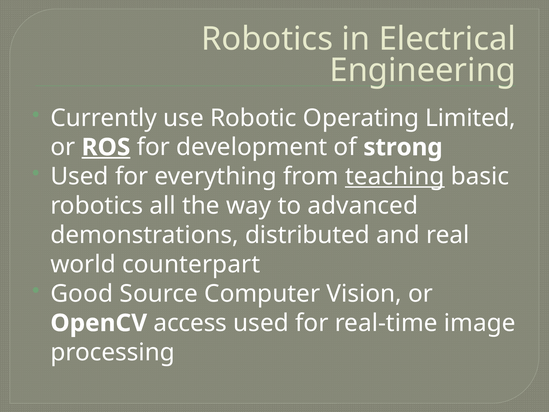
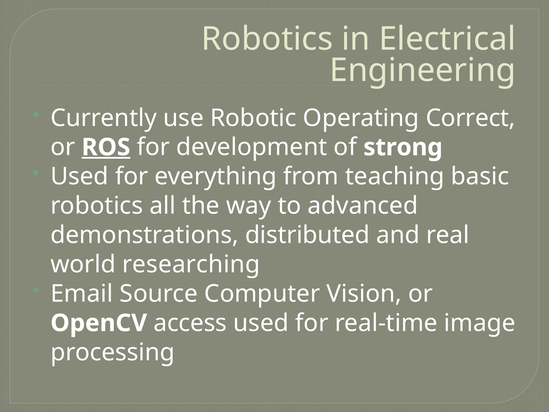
Limited: Limited -> Correct (471, 118)
teaching underline: present -> none (395, 176)
counterpart: counterpart -> researching (191, 264)
Good: Good -> Email (82, 294)
